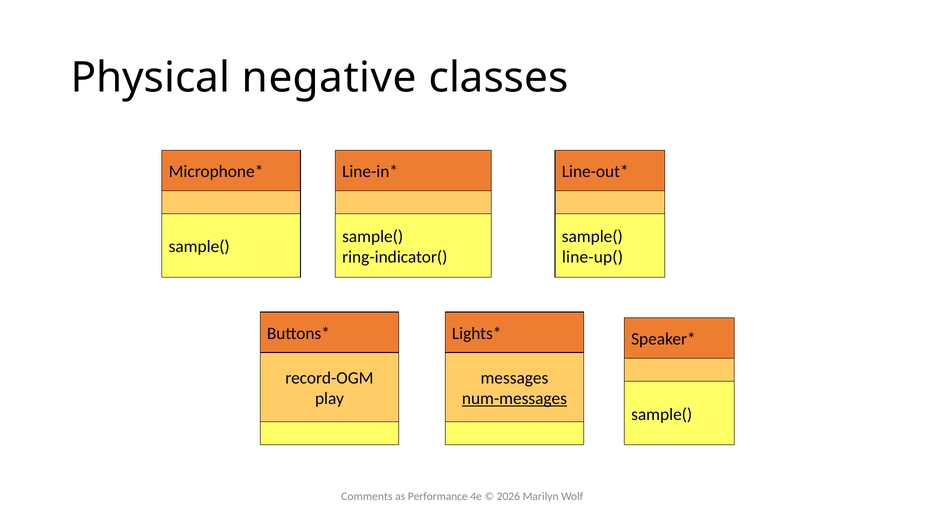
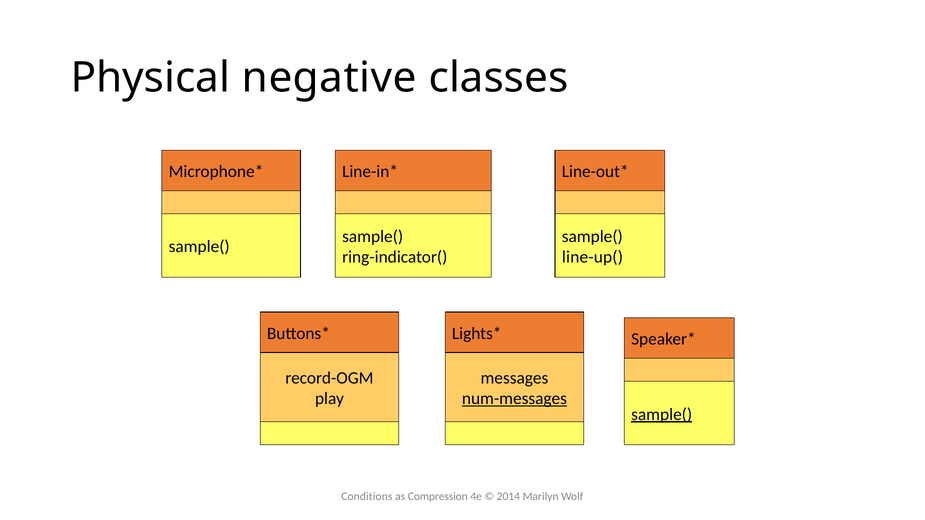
sample( underline: none -> present (662, 415)
Comments: Comments -> Conditions (367, 497)
Performance: Performance -> Compression (438, 497)
2026: 2026 -> 2014 (508, 497)
